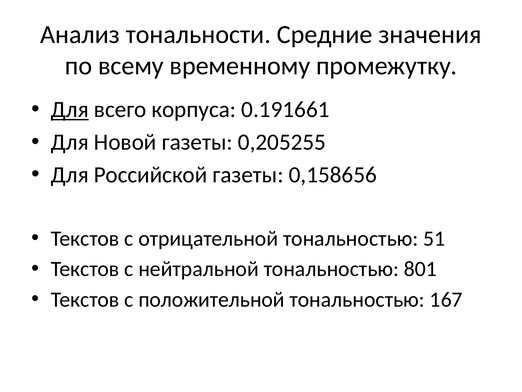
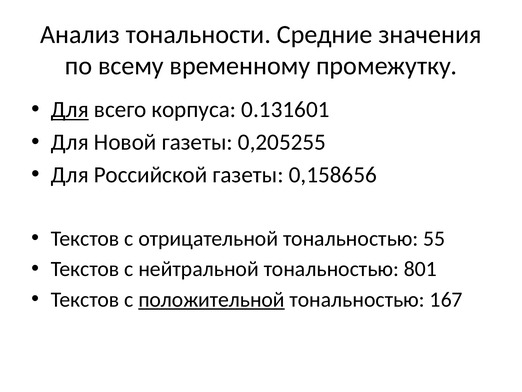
0.191661: 0.191661 -> 0.131601 (285, 110)
51: 51 -> 55 (434, 238)
положительной underline: none -> present (212, 299)
